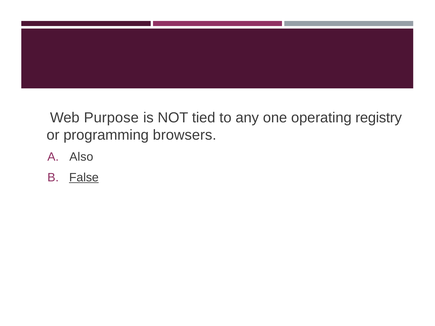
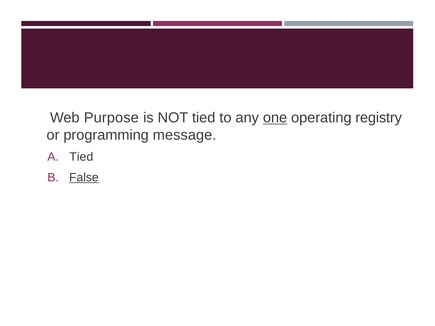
one underline: none -> present (275, 118)
browsers: browsers -> message (185, 135)
Also: Also -> Tied (81, 157)
